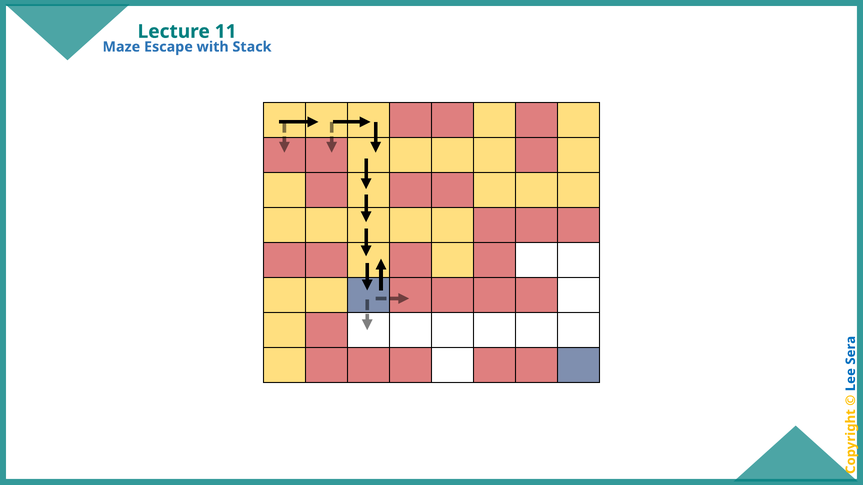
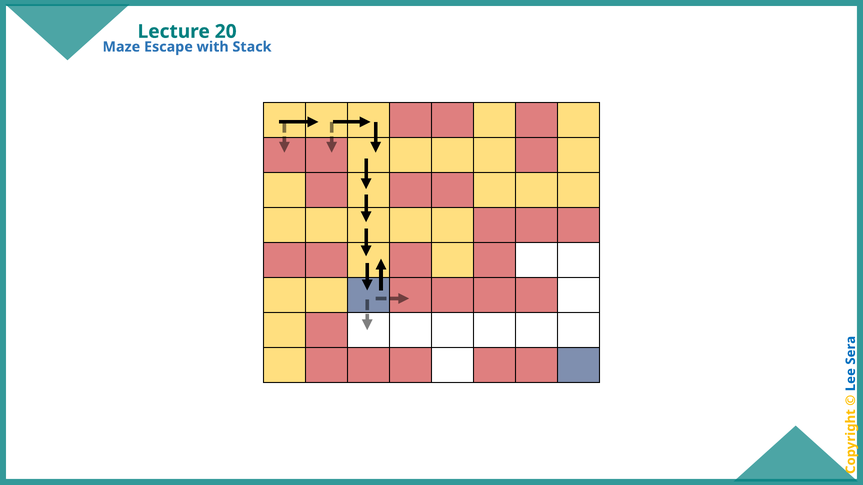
11: 11 -> 20 (226, 32)
